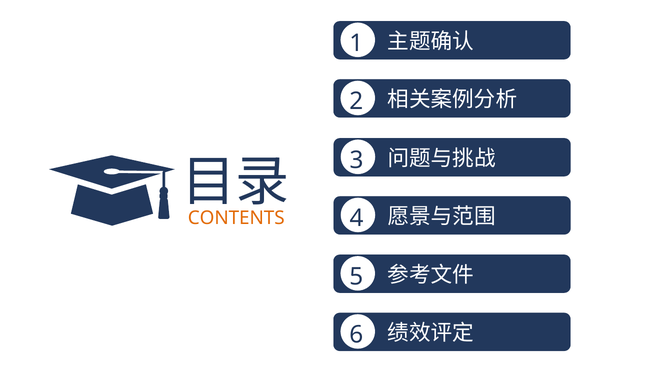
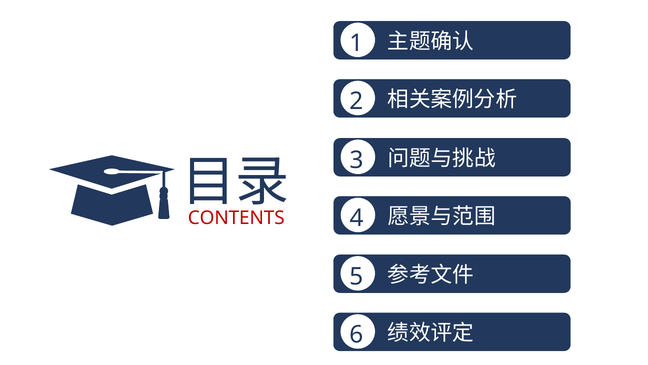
CONTENTS colour: orange -> red (236, 218)
